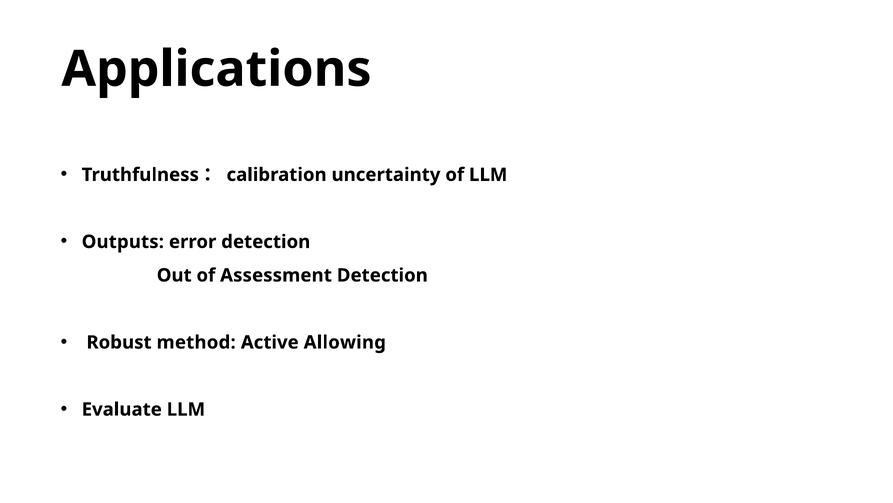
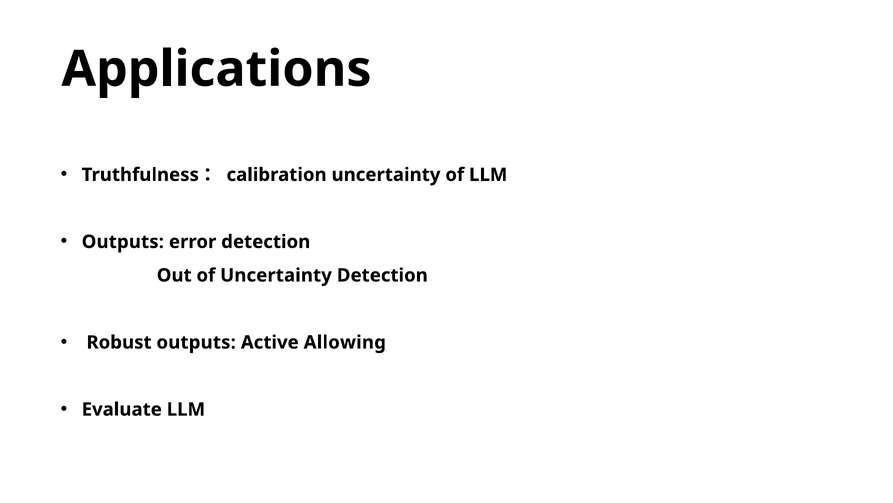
of Assessment: Assessment -> Uncertainty (276, 275)
Robust method: method -> outputs (196, 342)
